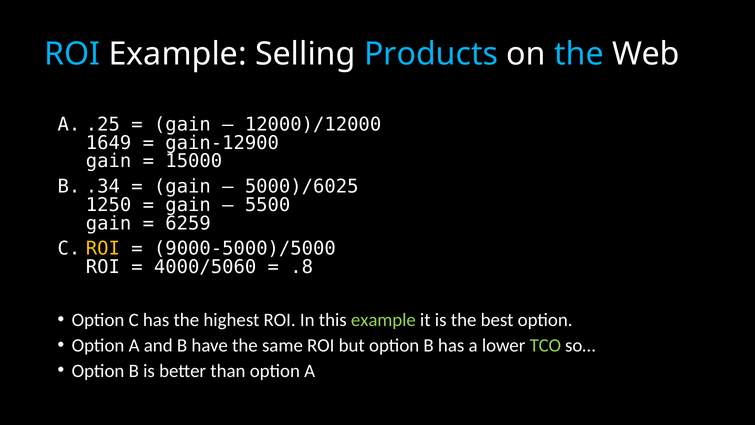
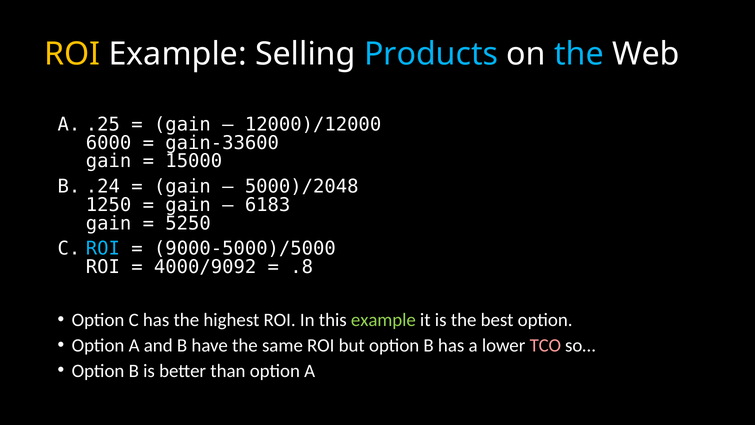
ROI colour: light blue -> yellow (72, 54)
1649: 1649 -> 6000 (109, 143)
gain-12900: gain-12900 -> gain-33600 (222, 143)
.34: .34 -> .24 (103, 186)
5000)/6025: 5000)/6025 -> 5000)/2048 (302, 186)
5500: 5500 -> 6183 (268, 205)
6259: 6259 -> 5250 (188, 223)
ROI colour: yellow -> light blue (103, 249)
4000/5060: 4000/5060 -> 4000/9092 (205, 267)
TCO colour: light green -> pink (545, 345)
